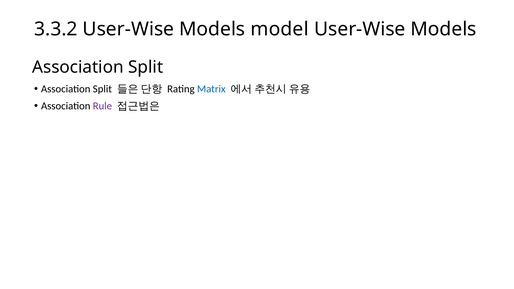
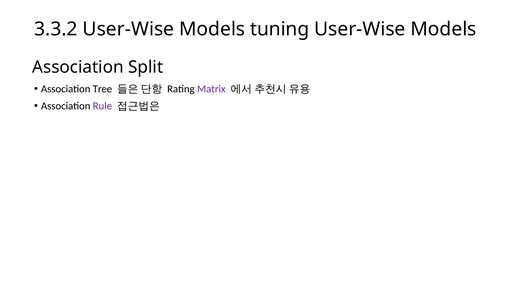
model: model -> tuning (280, 29)
Split: Split -> Tree (102, 89)
Matrix colour: blue -> purple (211, 89)
